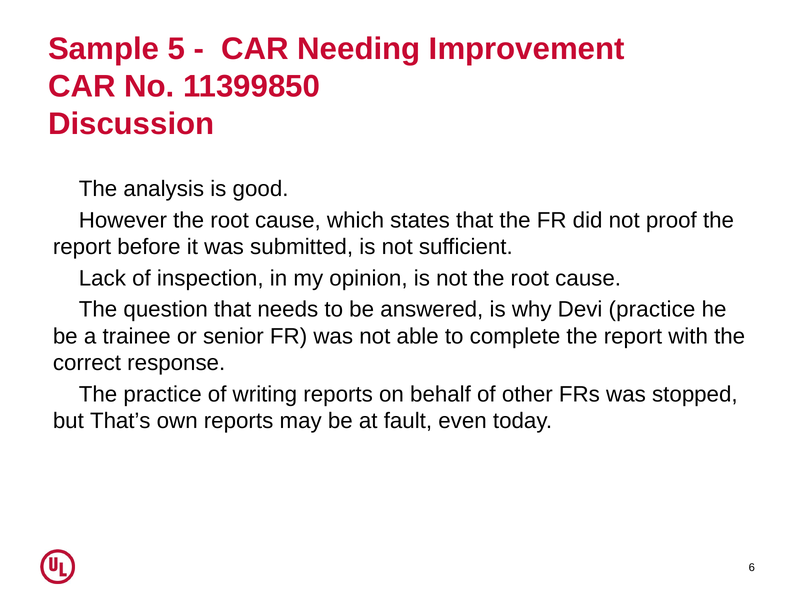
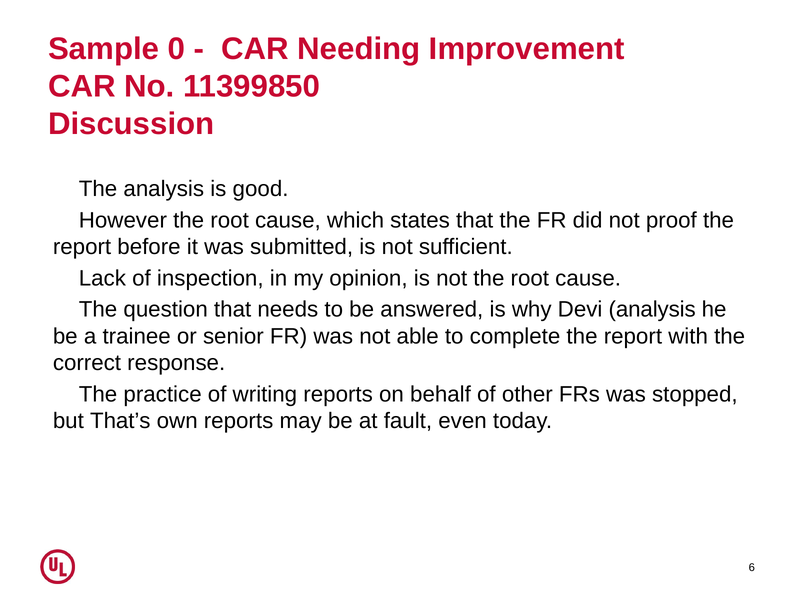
5: 5 -> 0 (176, 49)
Devi practice: practice -> analysis (652, 310)
